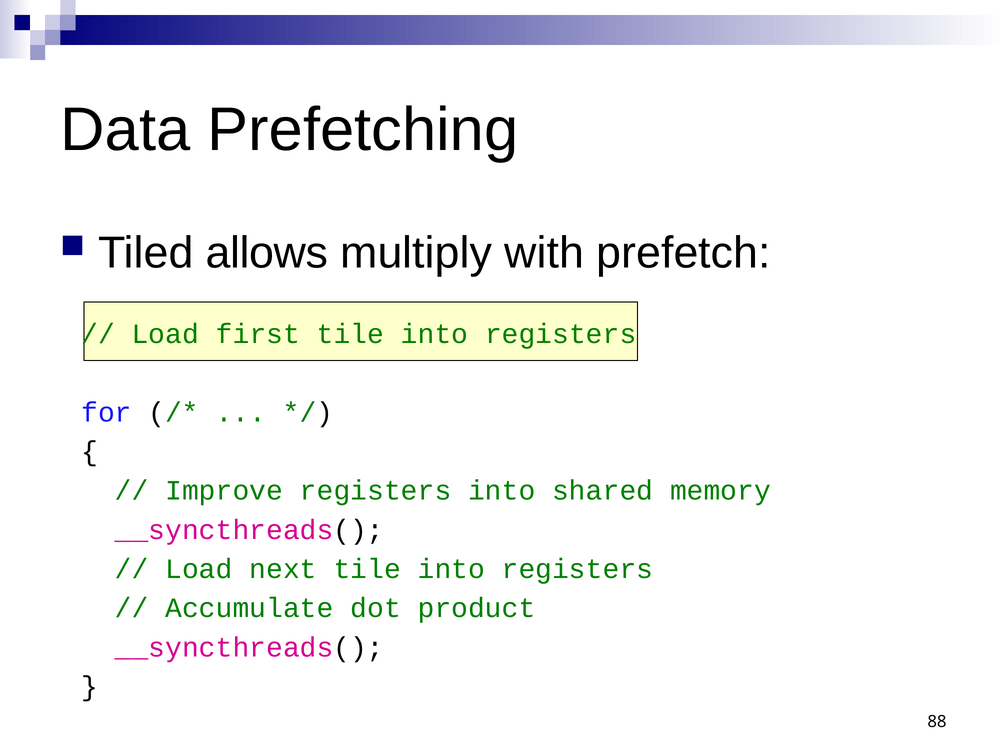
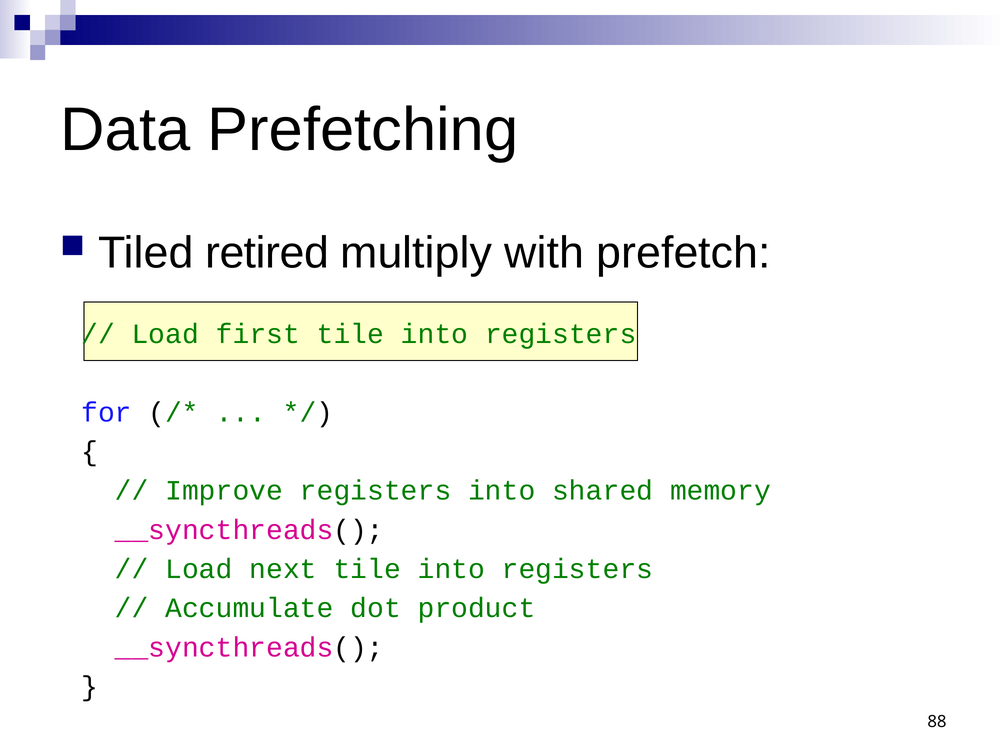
allows: allows -> retired (267, 253)
